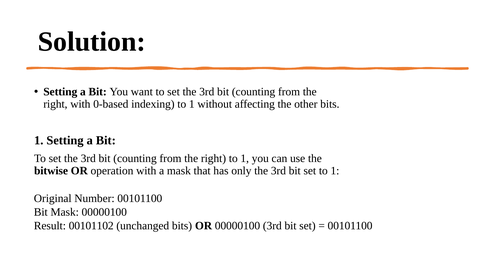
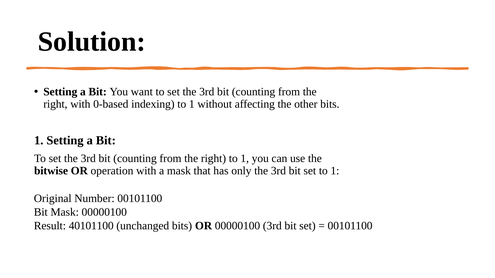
00101102: 00101102 -> 40101100 (91, 226)
